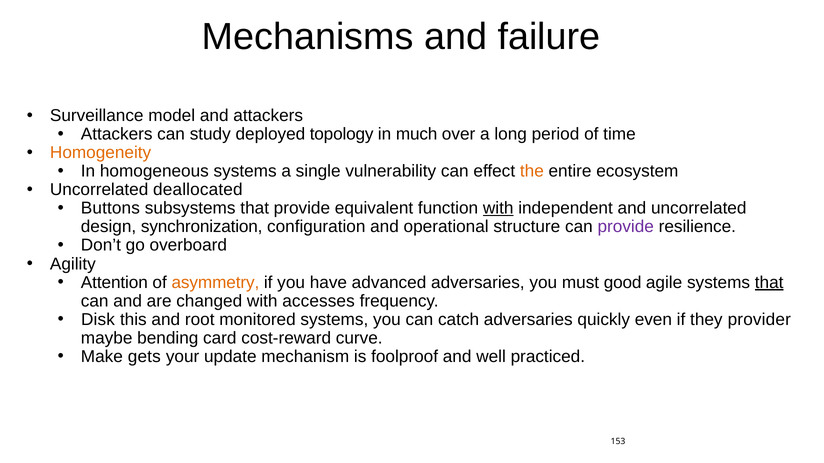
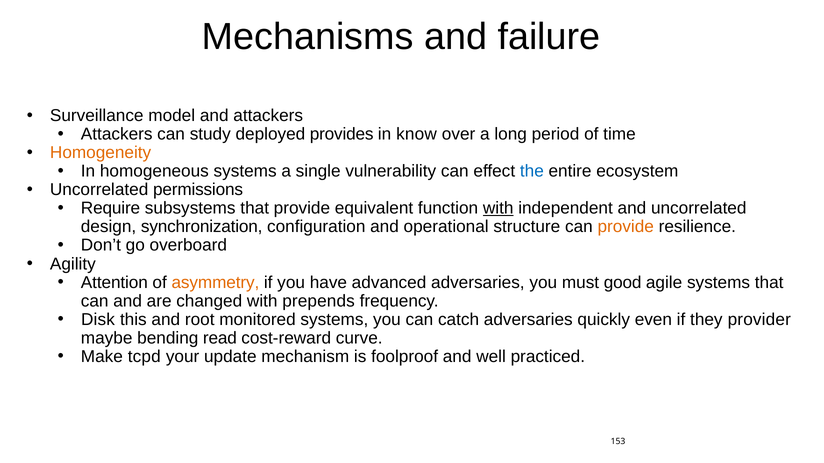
topology: topology -> provides (342, 134)
much: much -> know (417, 134)
the colour: orange -> blue (532, 171)
deallocated: deallocated -> permissions (198, 190)
Buttons: Buttons -> Require (111, 209)
provide colour: purple -> orange (626, 227)
that underline: present -> none (769, 283)
accesses: accesses -> prepends (319, 301)
card: card -> read (220, 338)
gets: gets -> tcpd (144, 357)
